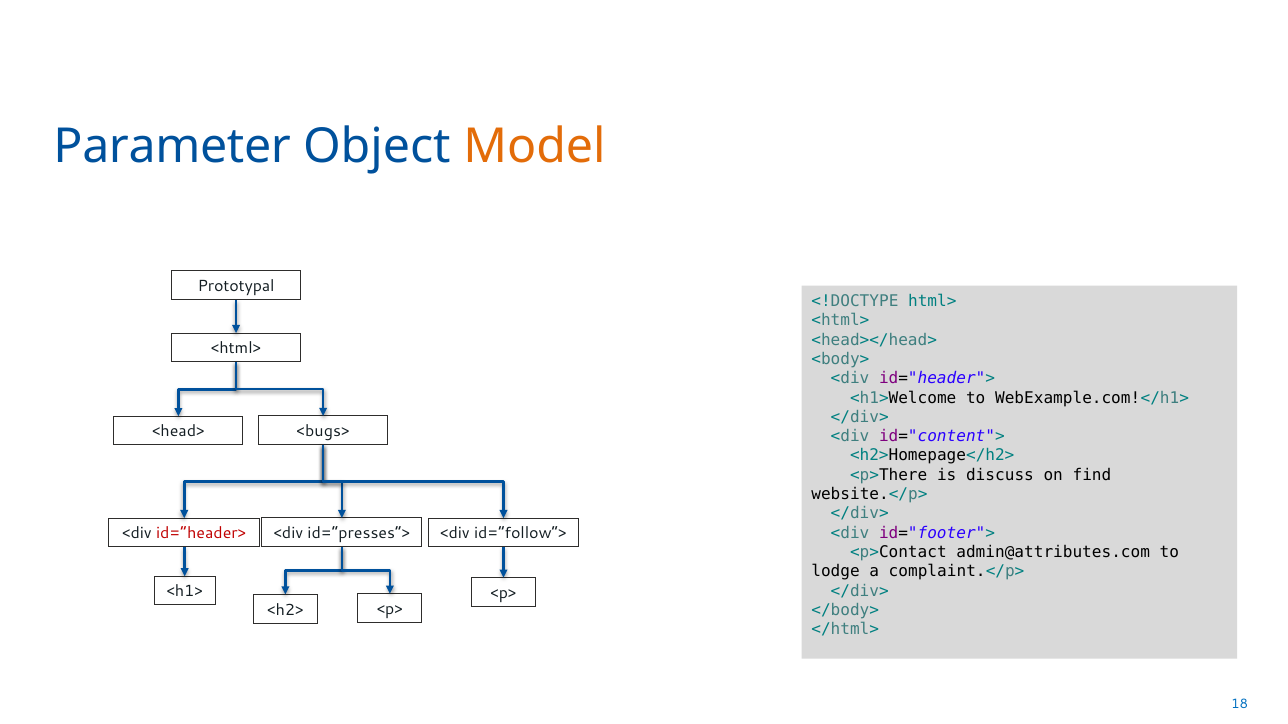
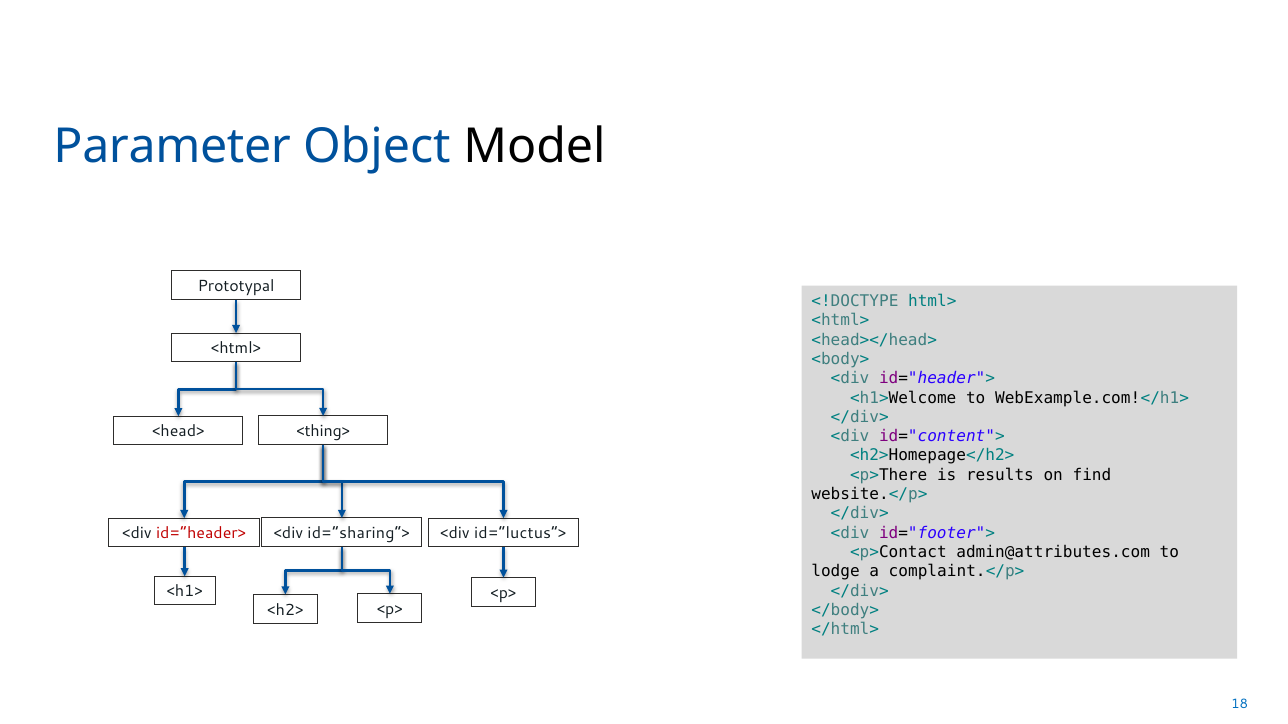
Model colour: orange -> black (534, 147)
<bugs>: <bugs> -> <thing> (323, 432)
discuss: discuss -> results (1000, 475)
id=“presses”>: id=“presses”> -> id=“sharing”> (359, 534)
id=“follow”>: id=“follow”> -> id=“luctus”> (520, 534)
